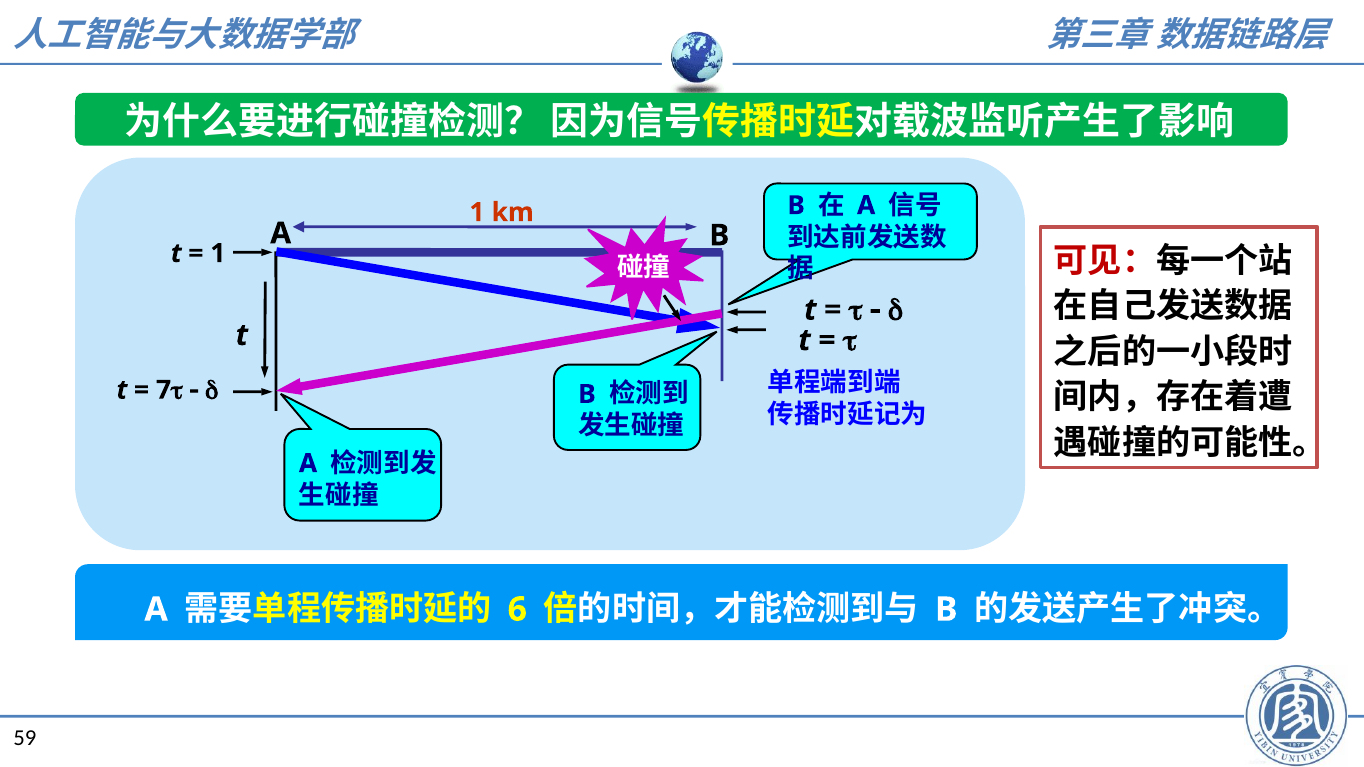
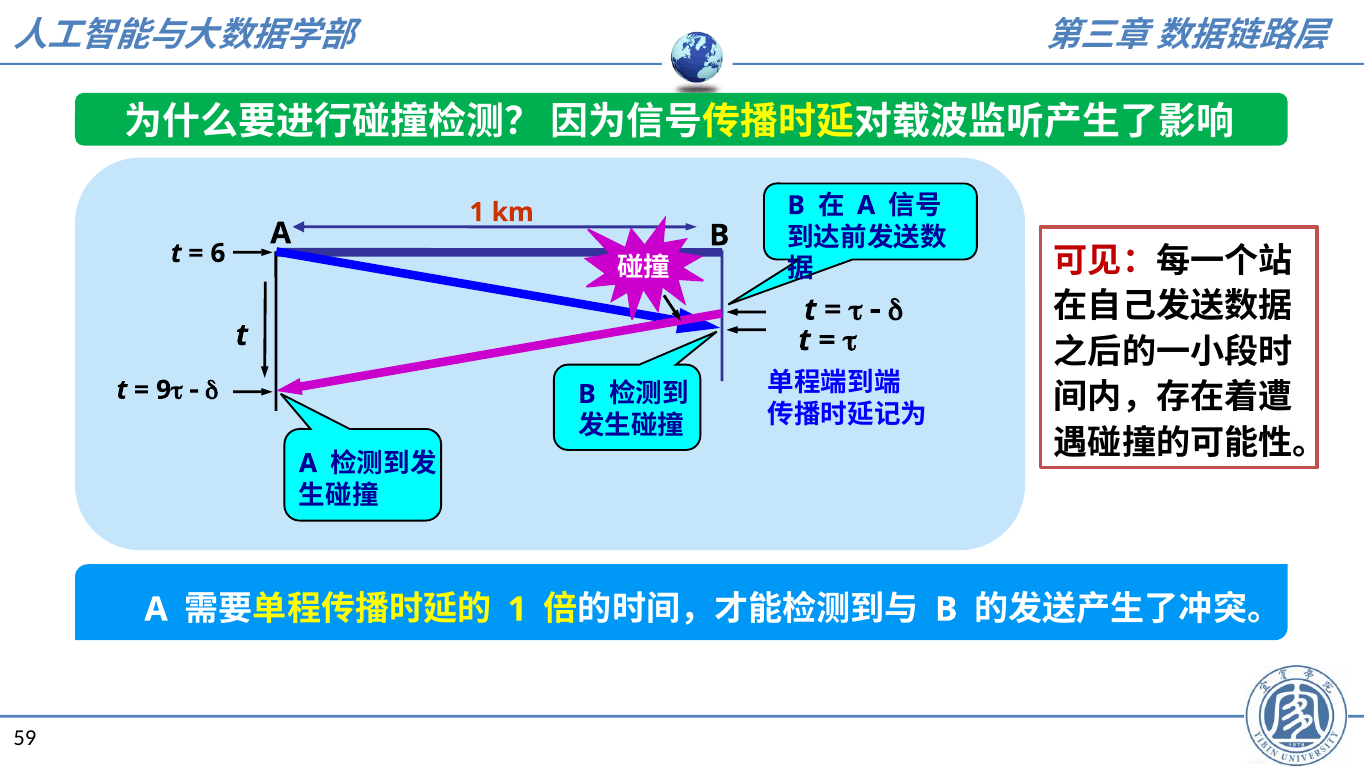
1: 1 -> 6 (218, 253)
7: 7 -> 9 (164, 390)
6: 6 -> 1 (517, 610)
